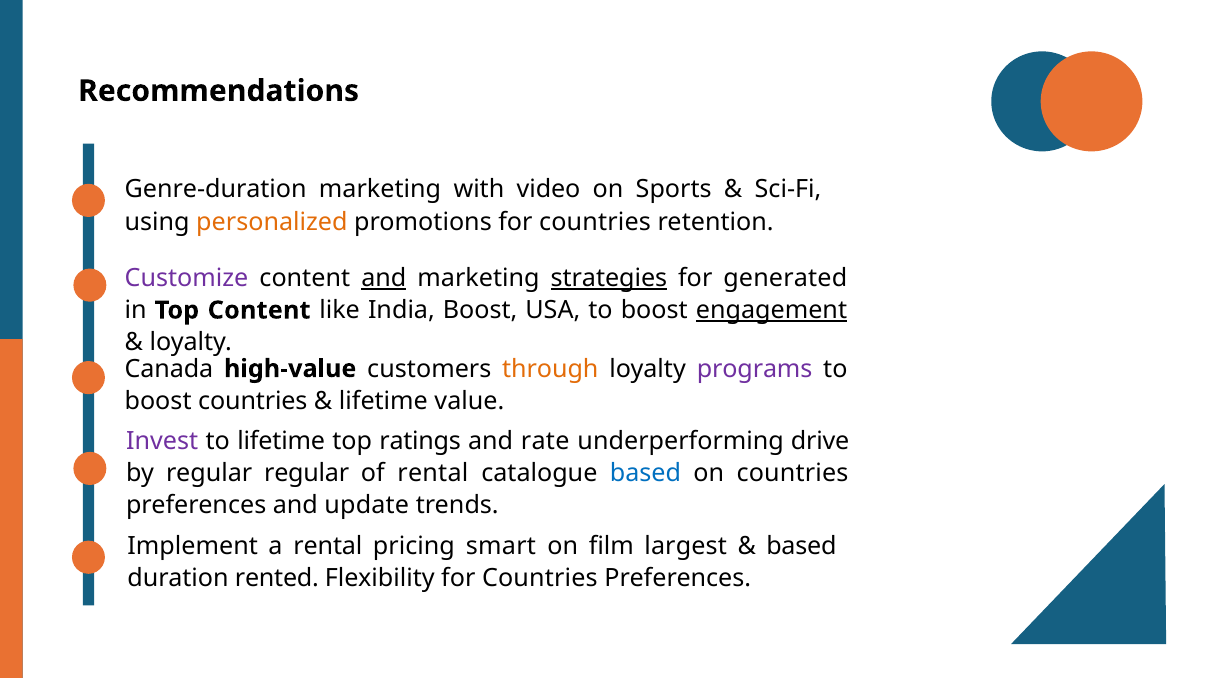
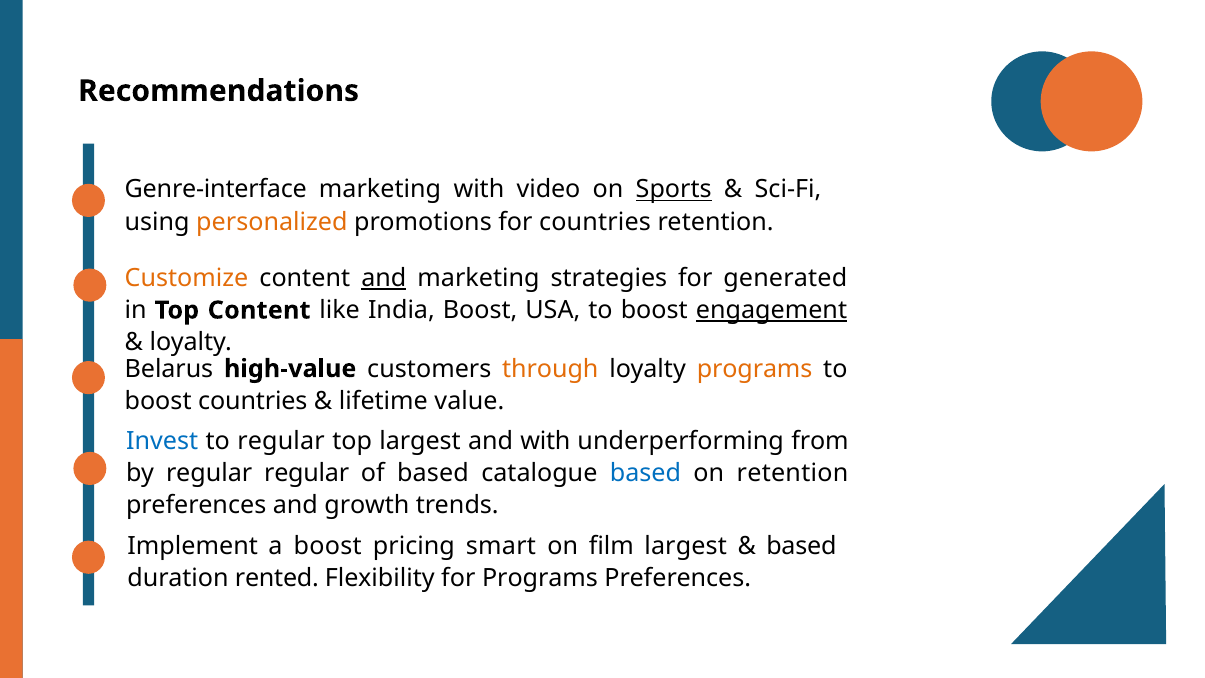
Genre-duration: Genre-duration -> Genre-interface (216, 190)
Sports underline: none -> present (674, 190)
Customize colour: purple -> orange (187, 278)
strategies underline: present -> none (609, 278)
Canada: Canada -> Belarus (169, 369)
programs colour: purple -> orange (755, 369)
Invest colour: purple -> blue (162, 441)
to lifetime: lifetime -> regular (281, 441)
top ratings: ratings -> largest (420, 441)
and rate: rate -> with (545, 441)
drive: drive -> from (820, 441)
of rental: rental -> based (433, 473)
on countries: countries -> retention (792, 473)
update: update -> growth (367, 506)
a rental: rental -> boost (328, 546)
Flexibility for Countries: Countries -> Programs (540, 578)
